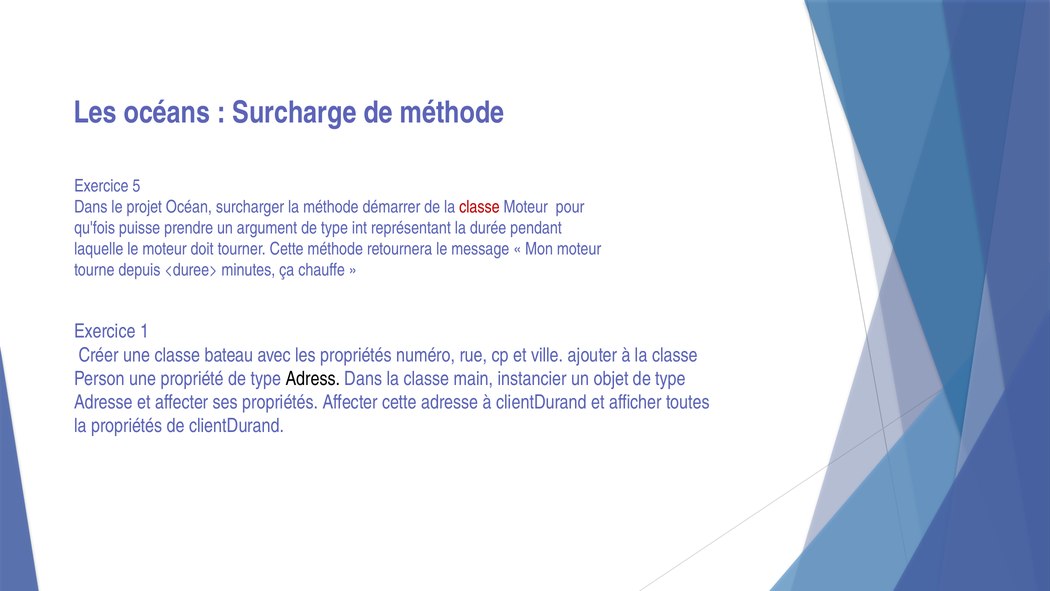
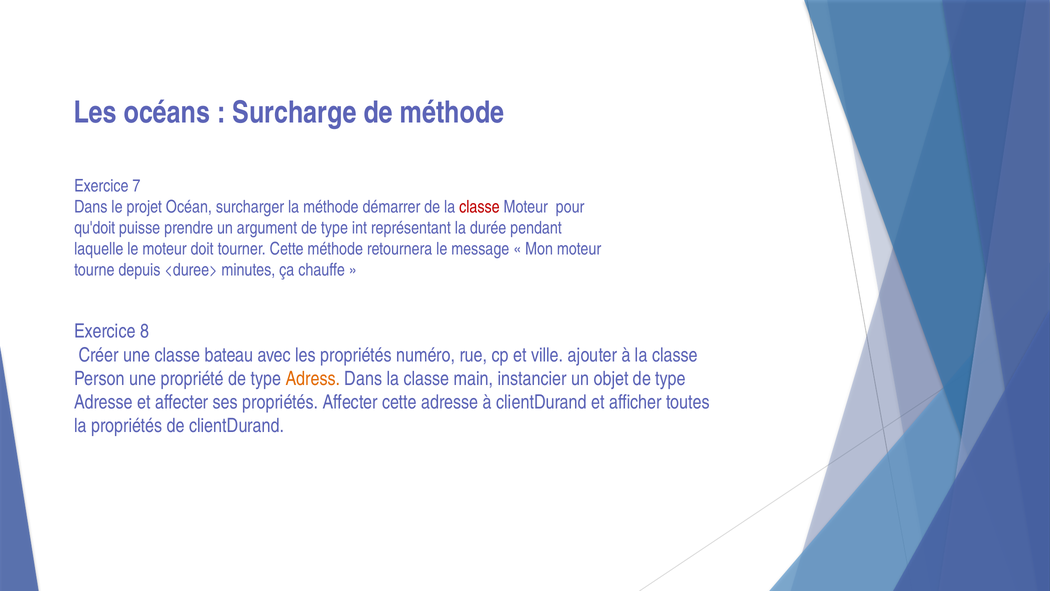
5: 5 -> 7 (136, 186)
qu'fois: qu'fois -> qu'doit (95, 228)
1: 1 -> 8 (145, 331)
Adress colour: black -> orange (313, 378)
